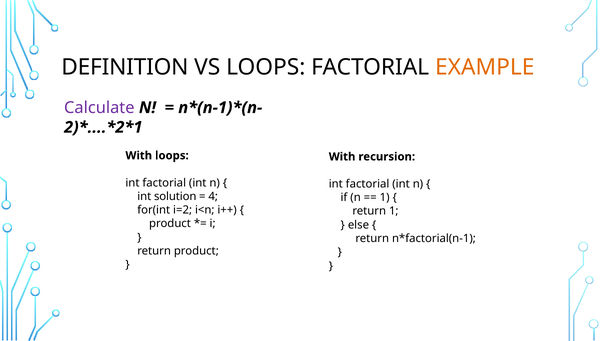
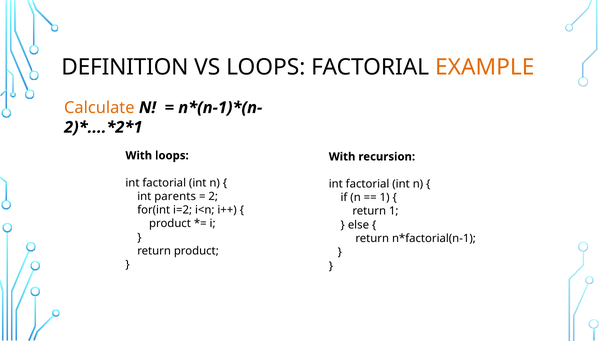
Calculate colour: purple -> orange (99, 108)
solution: solution -> parents (175, 196)
4: 4 -> 2 (213, 196)
